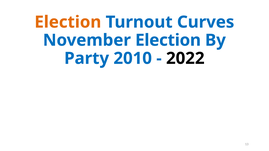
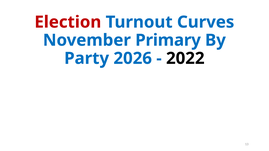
Election colour: orange -> red (68, 22)
November Election: Election -> Primary (168, 40)
2010: 2010 -> 2026 (133, 58)
